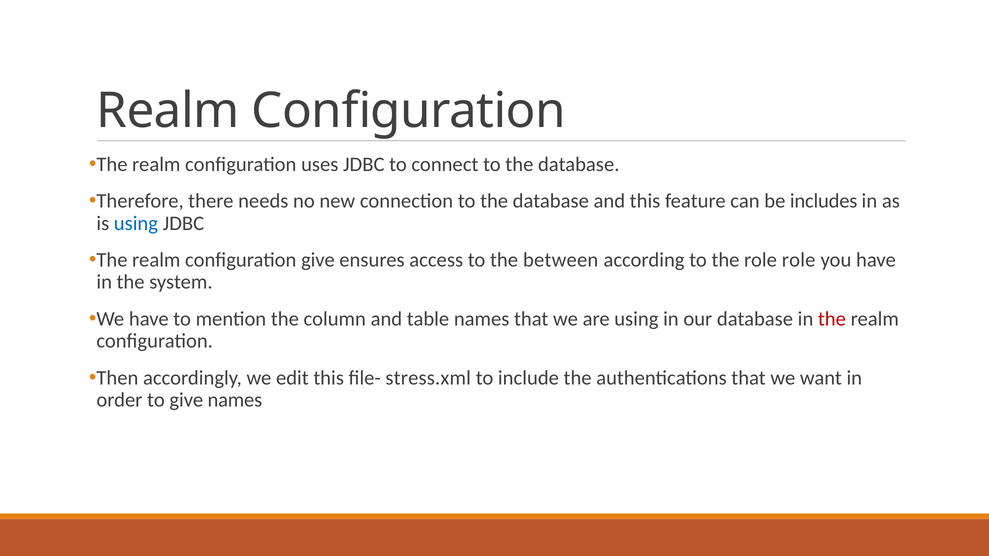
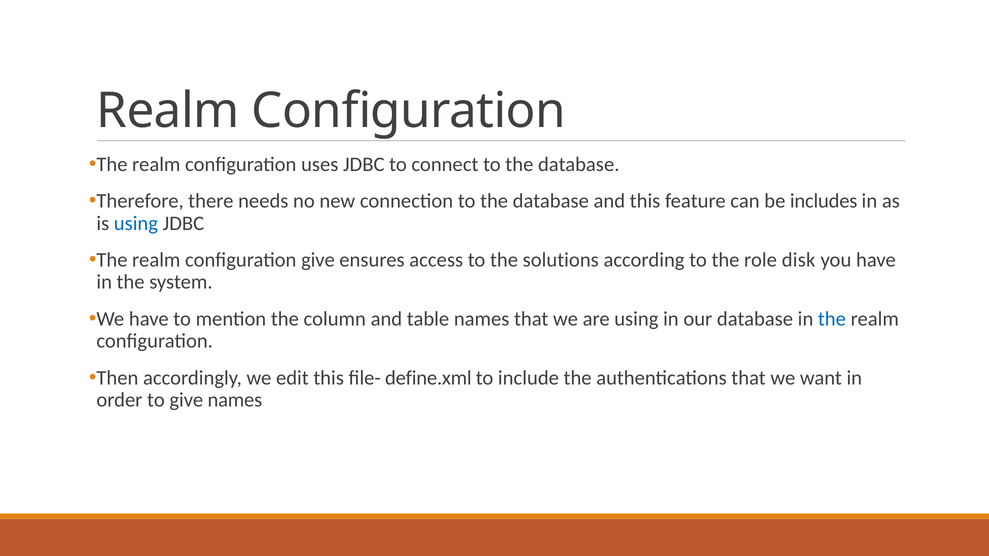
between: between -> solutions (561, 260)
role role: role -> disk (799, 260)
the colour: red -> blue (832, 319)
stress.xml: stress.xml -> define.xml (428, 378)
